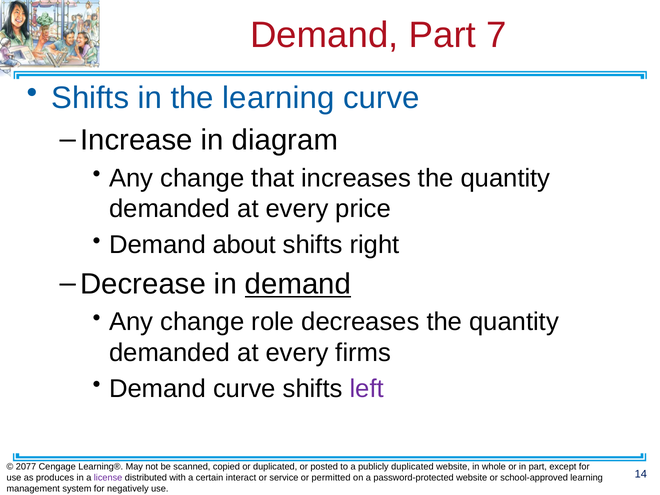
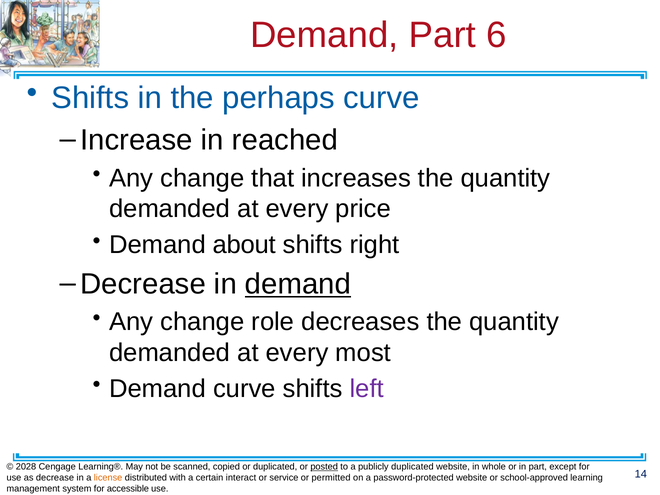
7: 7 -> 6 (496, 35)
the learning: learning -> perhaps (279, 98)
diagram: diagram -> reached (285, 140)
firms: firms -> most (363, 353)
2077: 2077 -> 2028 (26, 467)
posted underline: none -> present (324, 467)
as produces: produces -> decrease (55, 478)
license colour: purple -> orange (108, 478)
negatively: negatively -> accessible (128, 489)
